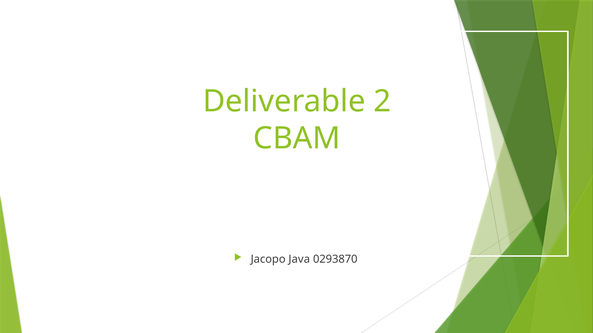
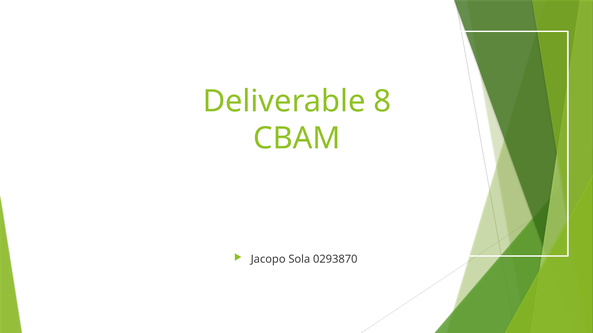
2: 2 -> 8 (382, 102)
Java: Java -> Sola (299, 260)
